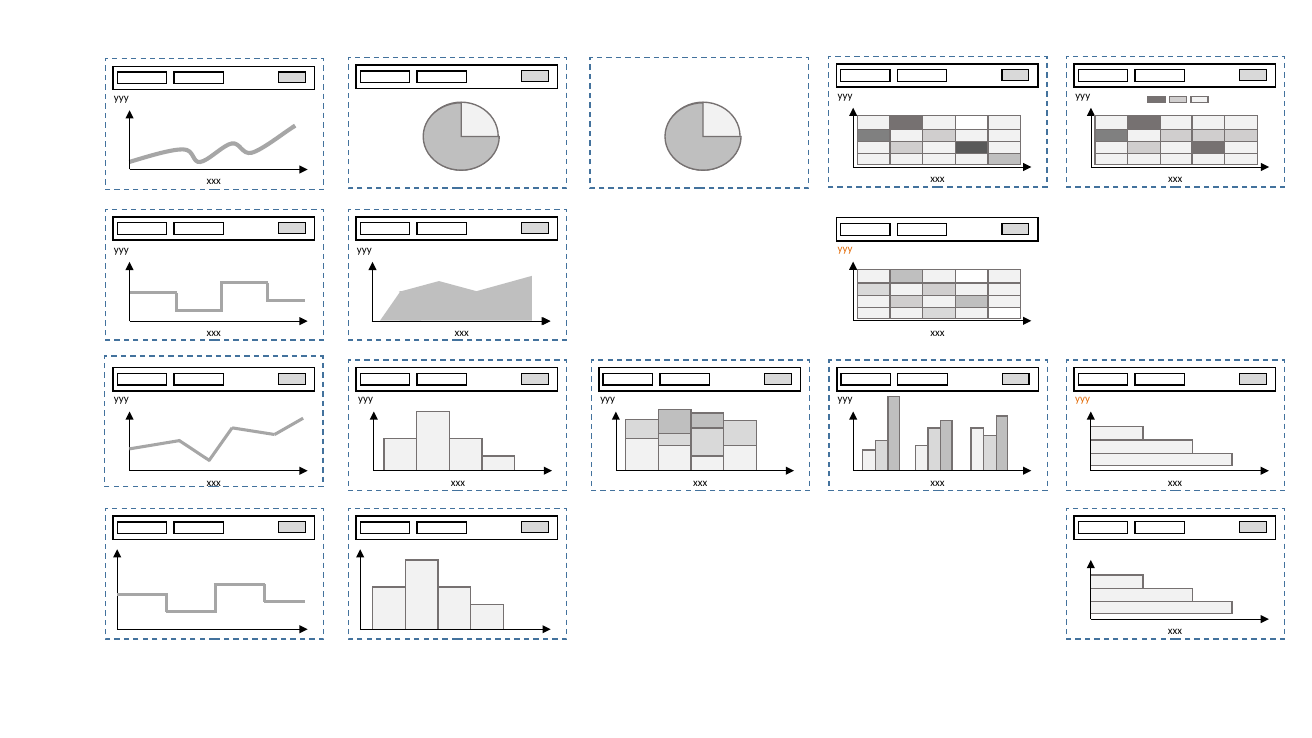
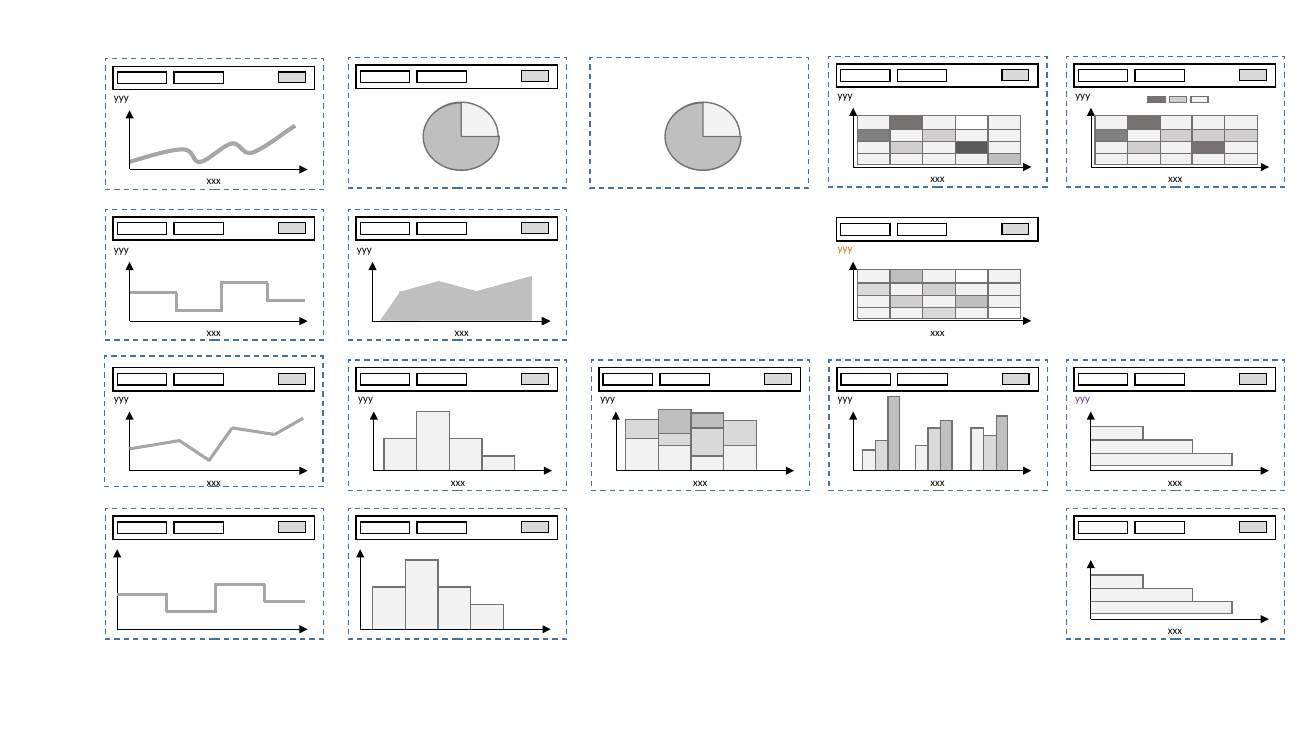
yyy colour: orange -> purple (1083, 399)
